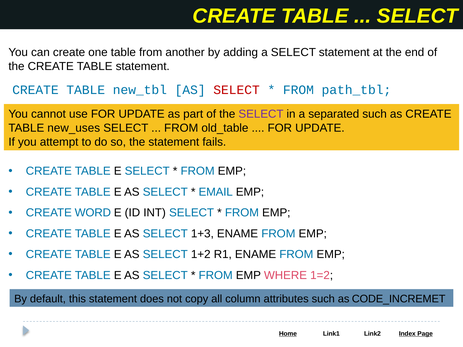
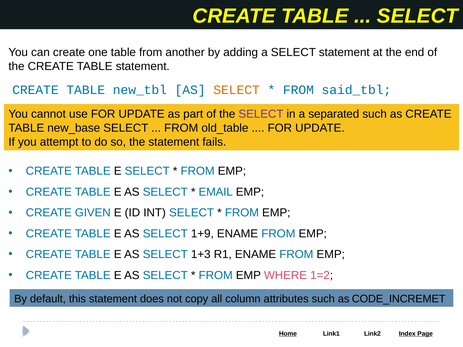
SELECT colour: red -> orange (237, 90)
path_tbl: path_tbl -> said_tbl (356, 90)
new_uses: new_uses -> new_base (74, 128)
WORD: WORD -> GIVEN (93, 213)
1+3: 1+3 -> 1+9 (202, 234)
1+2: 1+2 -> 1+3 (201, 255)
